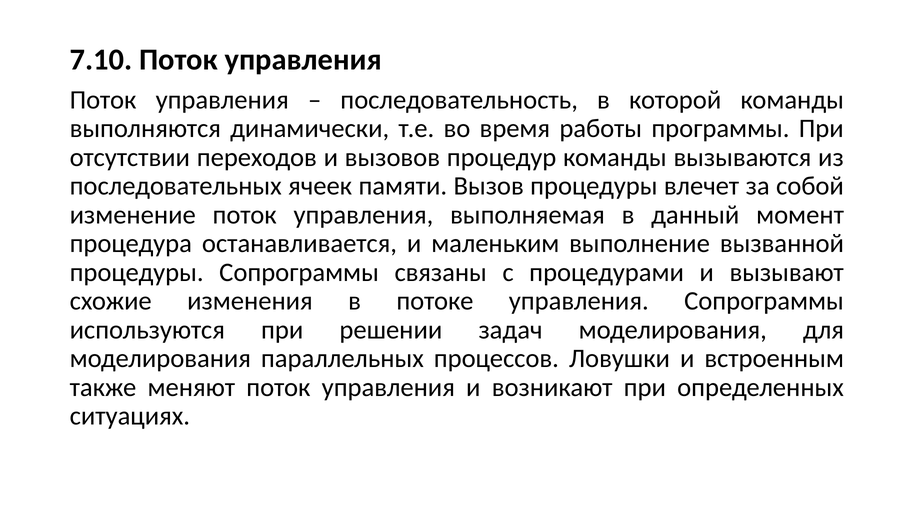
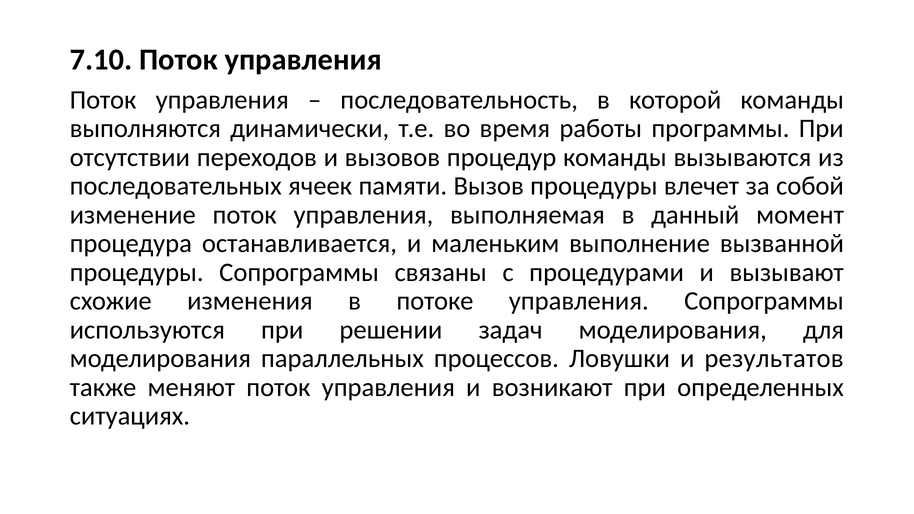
встроенным: встроенным -> результатов (774, 359)
